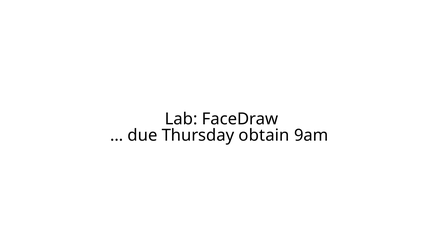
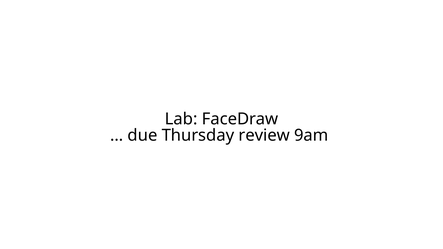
obtain: obtain -> review (264, 135)
